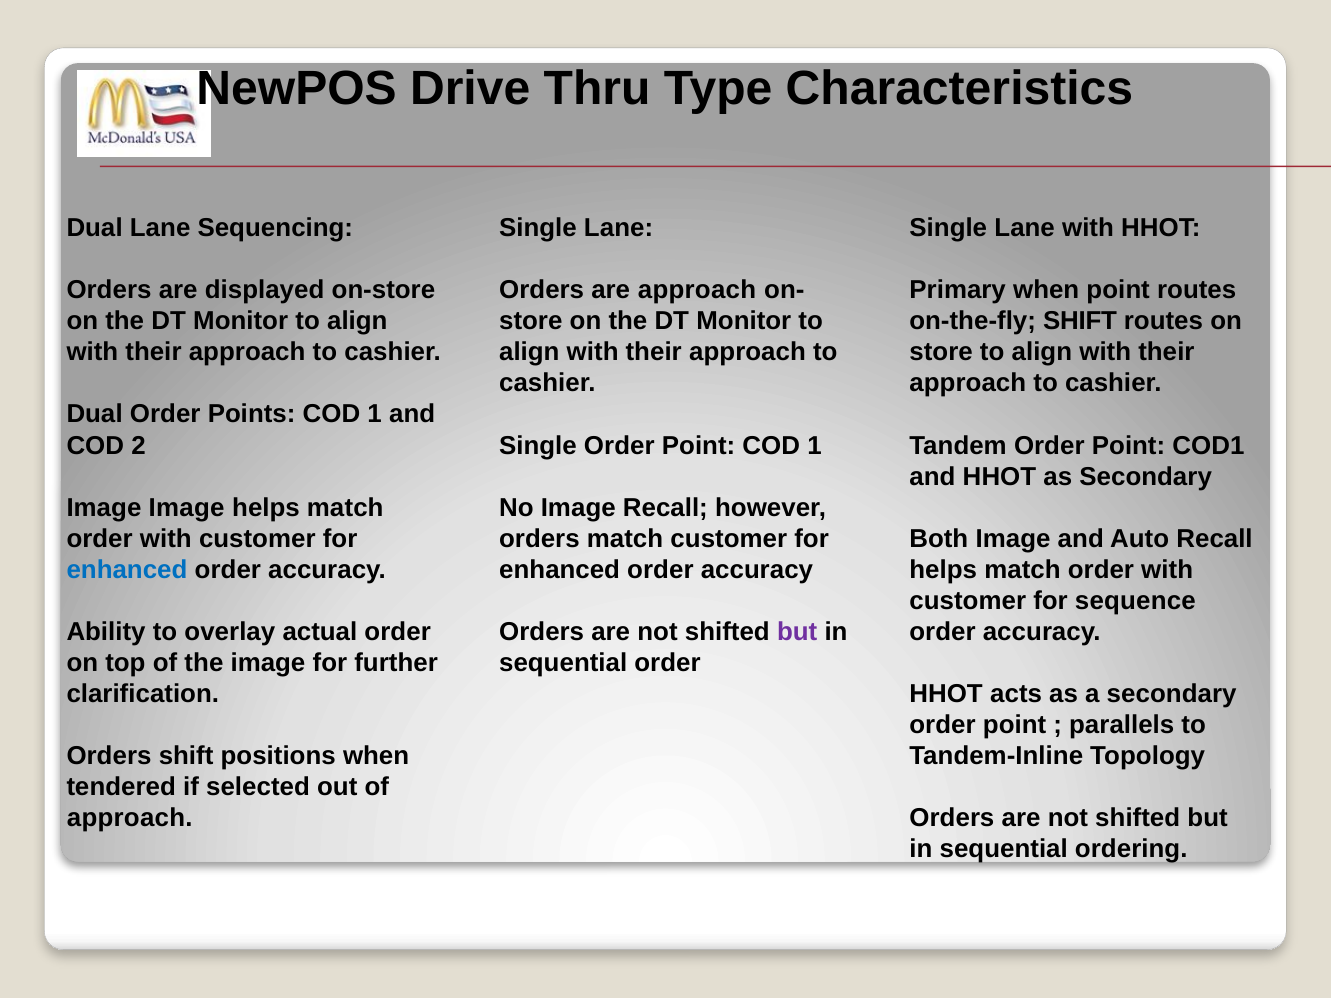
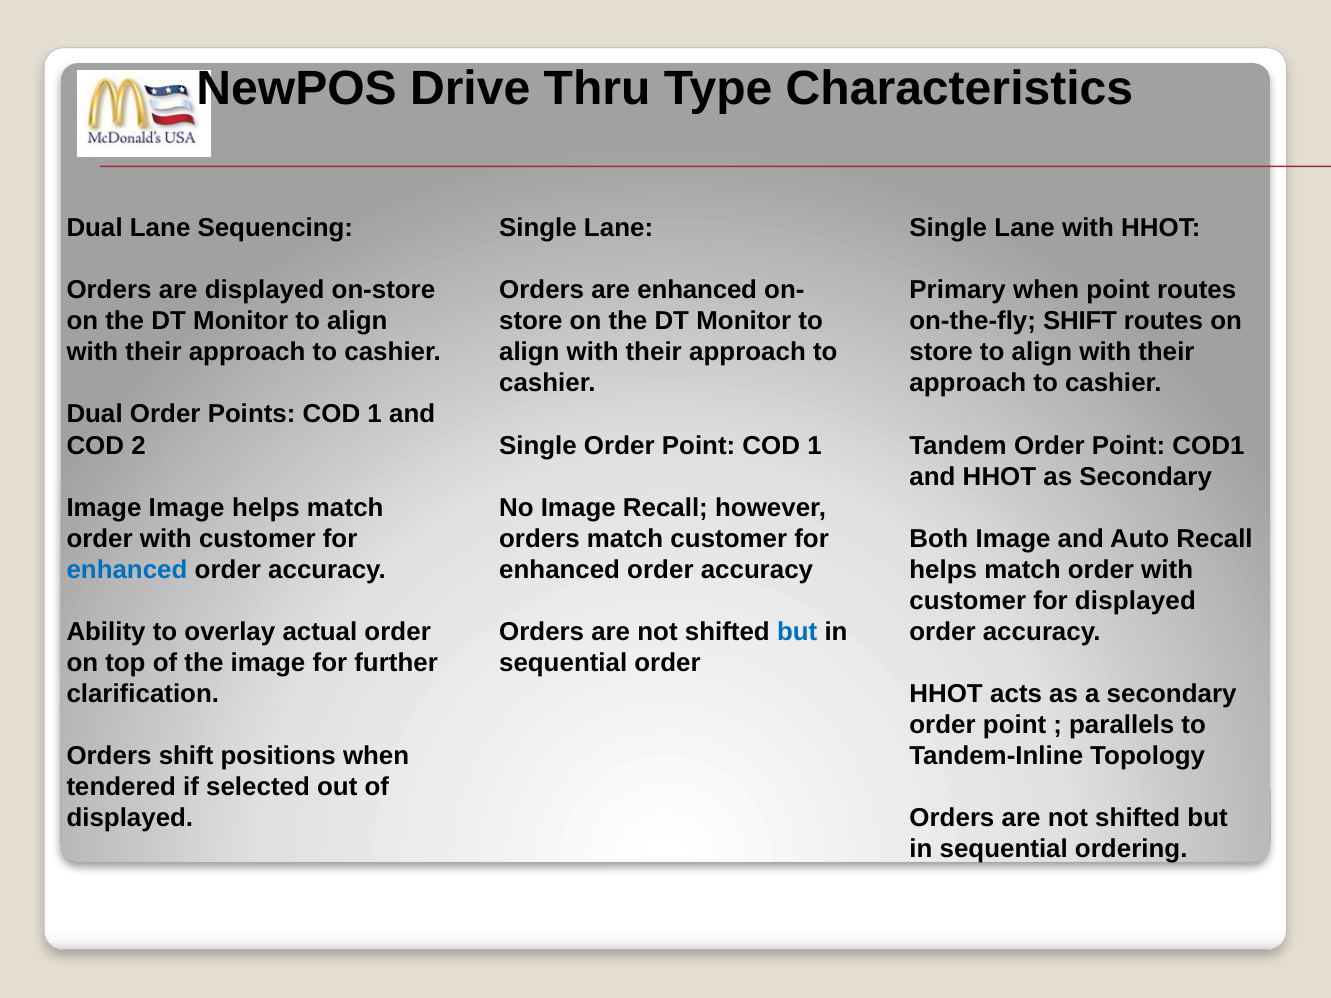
are approach: approach -> enhanced (697, 290)
for sequence: sequence -> displayed (1135, 601)
but colour: purple -> blue (797, 632)
approach: approach -> displayed (130, 819)
